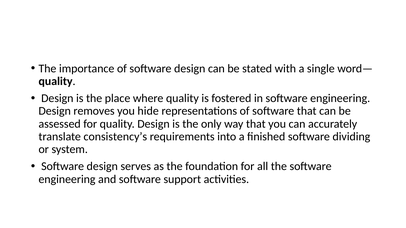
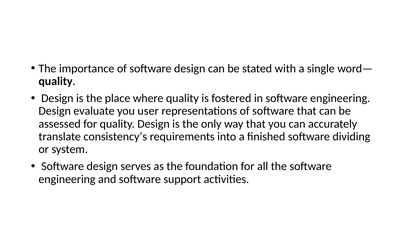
removes: removes -> evaluate (94, 111)
hide: hide -> user (148, 111)
